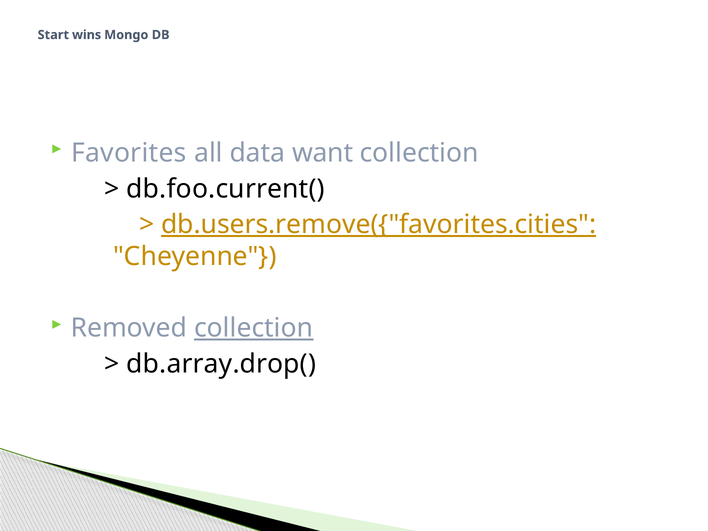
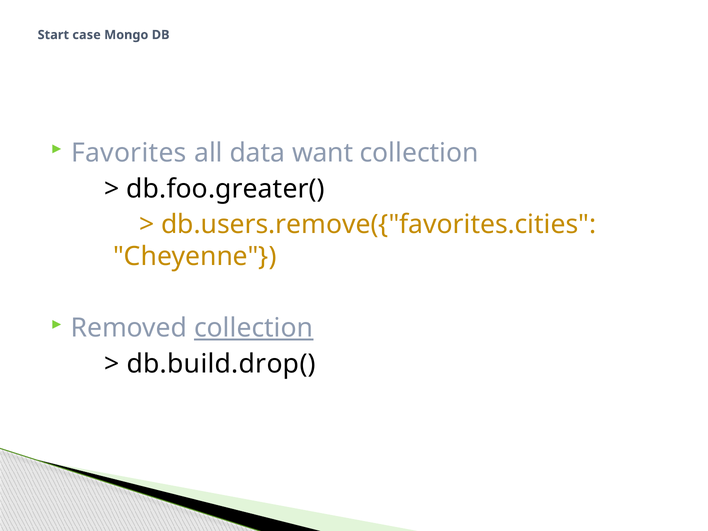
wins: wins -> case (87, 35)
db.foo.current(: db.foo.current( -> db.foo.greater( (226, 189)
db.users.remove({"favorites.cities underline: present -> none (379, 225)
db.array.drop(: db.array.drop( -> db.build.drop( (221, 364)
